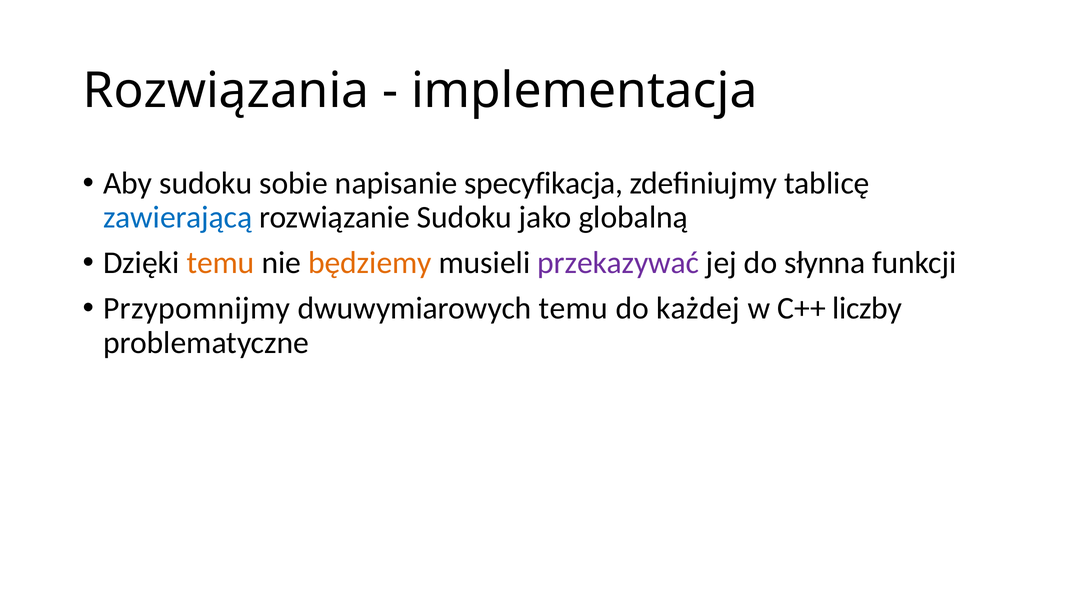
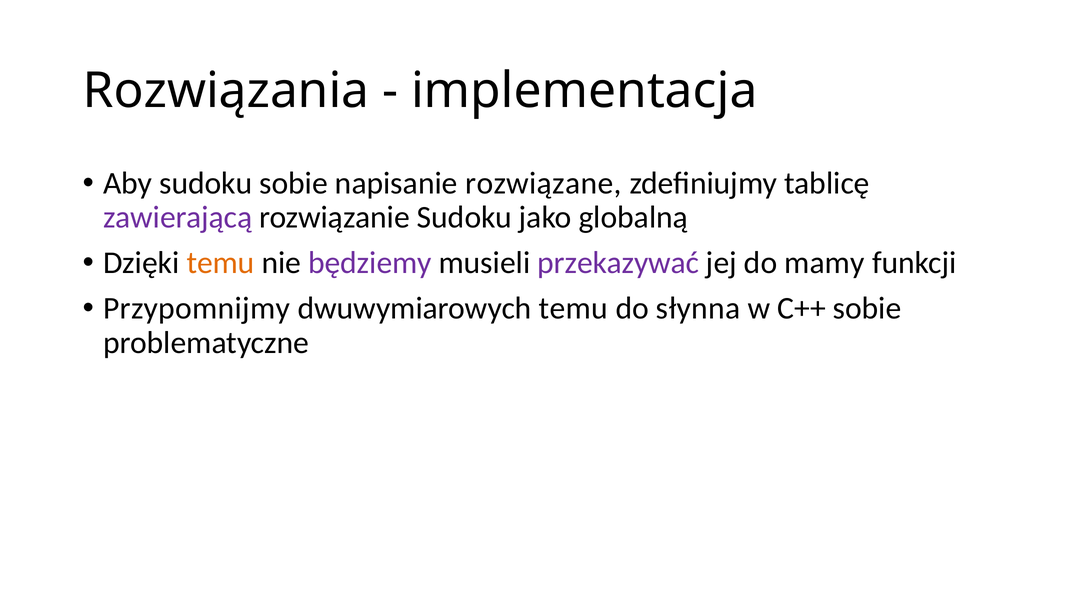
specyfikacja: specyfikacja -> rozwiązane (543, 183)
zawierającą colour: blue -> purple (178, 218)
będziemy colour: orange -> purple (370, 263)
słynna: słynna -> mamy (824, 263)
każdej: każdej -> słynna (698, 309)
C++ liczby: liczby -> sobie (867, 309)
